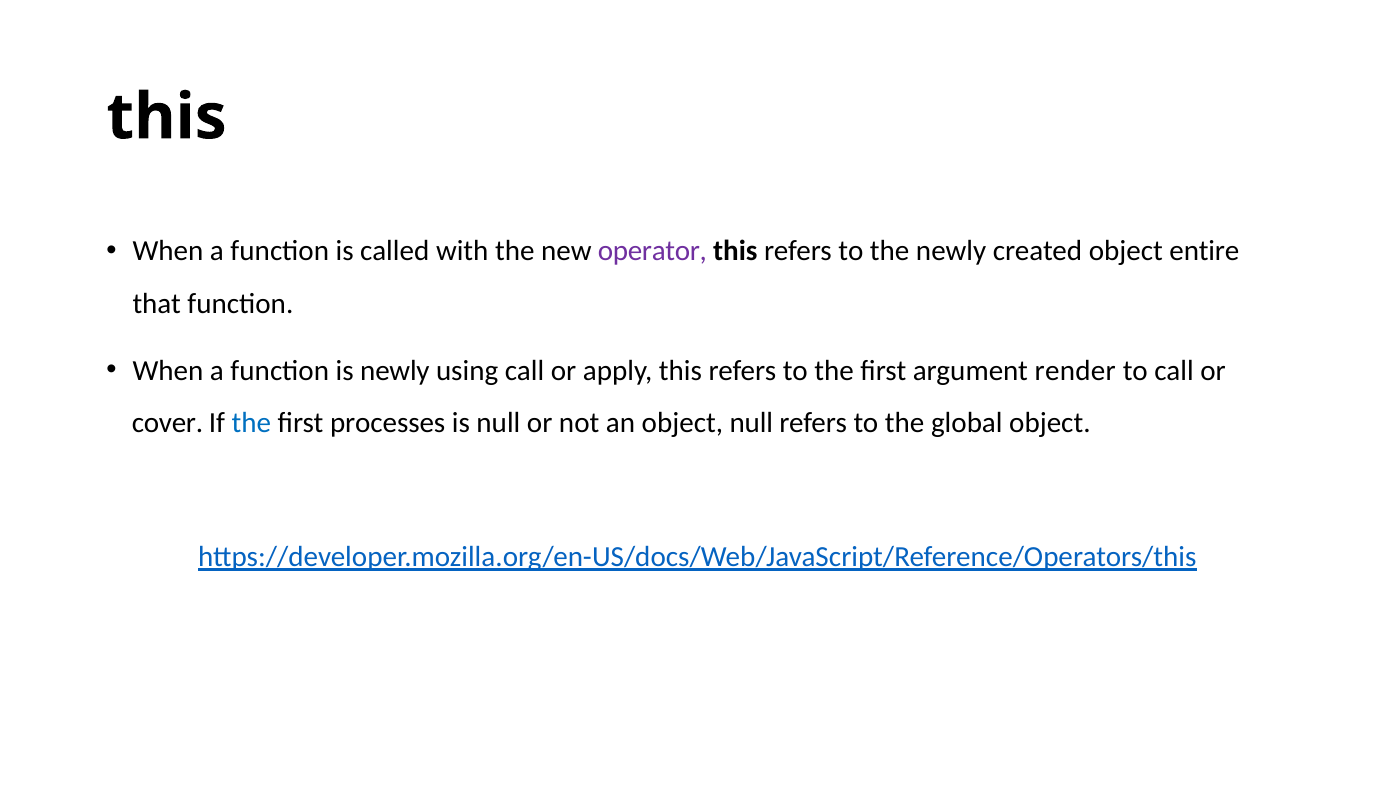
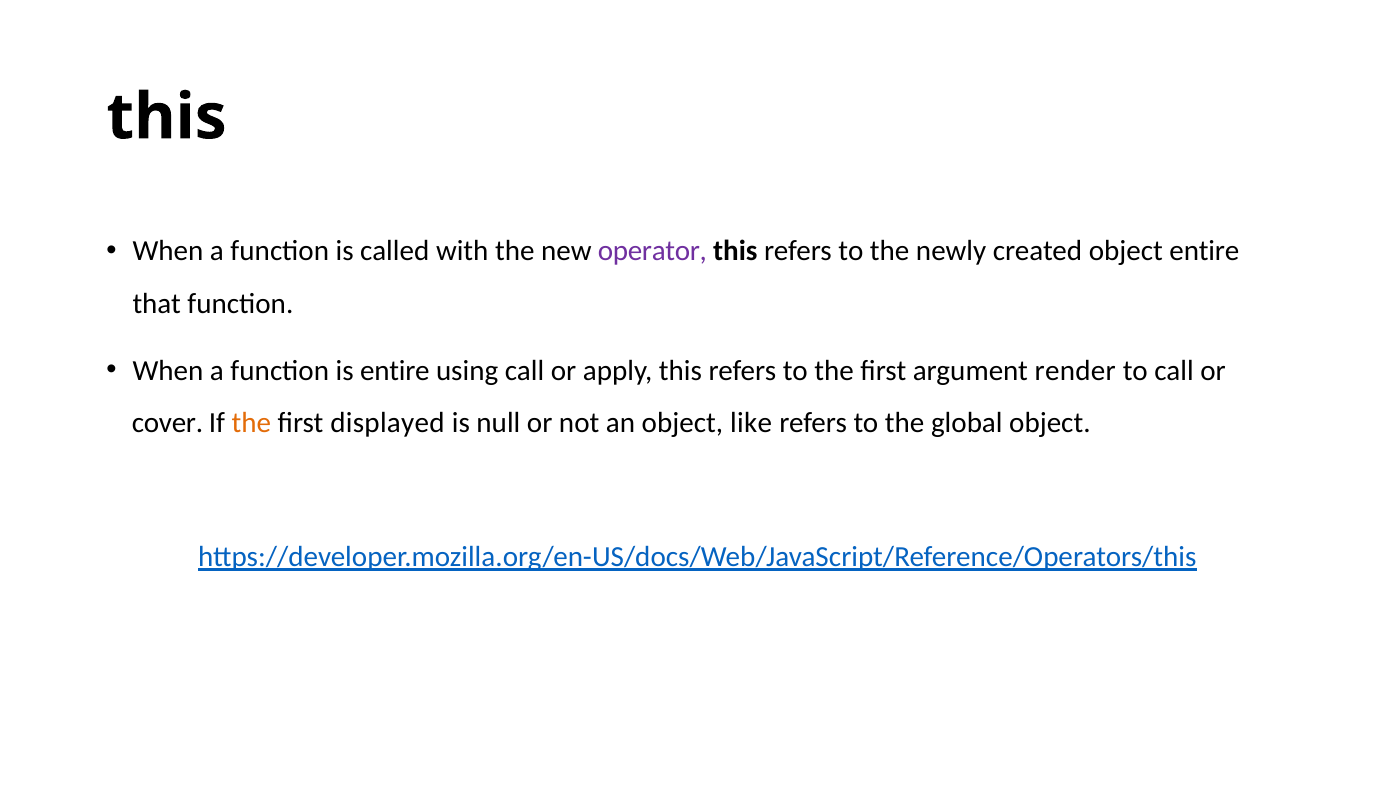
is newly: newly -> entire (395, 370)
the colour: blue -> orange (251, 423)
processes: processes -> displayed (387, 423)
object null: null -> like (751, 423)
